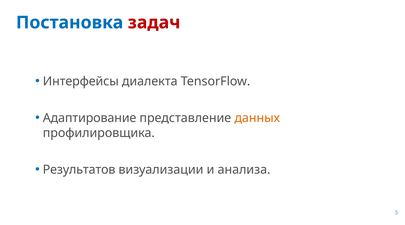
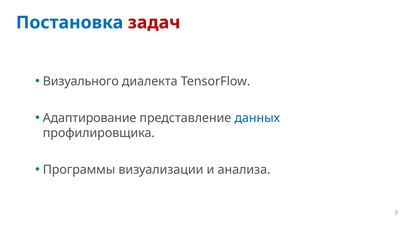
Интерфейсы: Интерфейсы -> Визуального (81, 81)
данных colour: orange -> blue (257, 118)
Результатов: Результатов -> Программы (79, 169)
